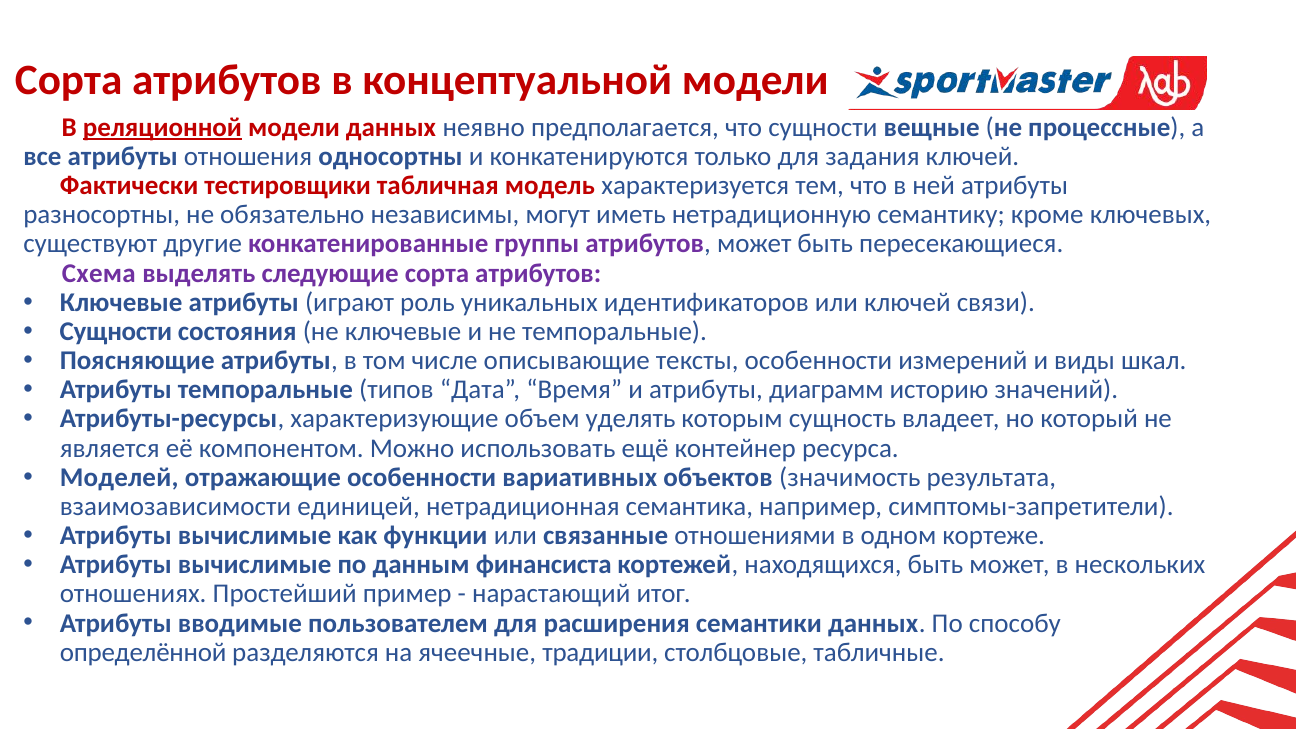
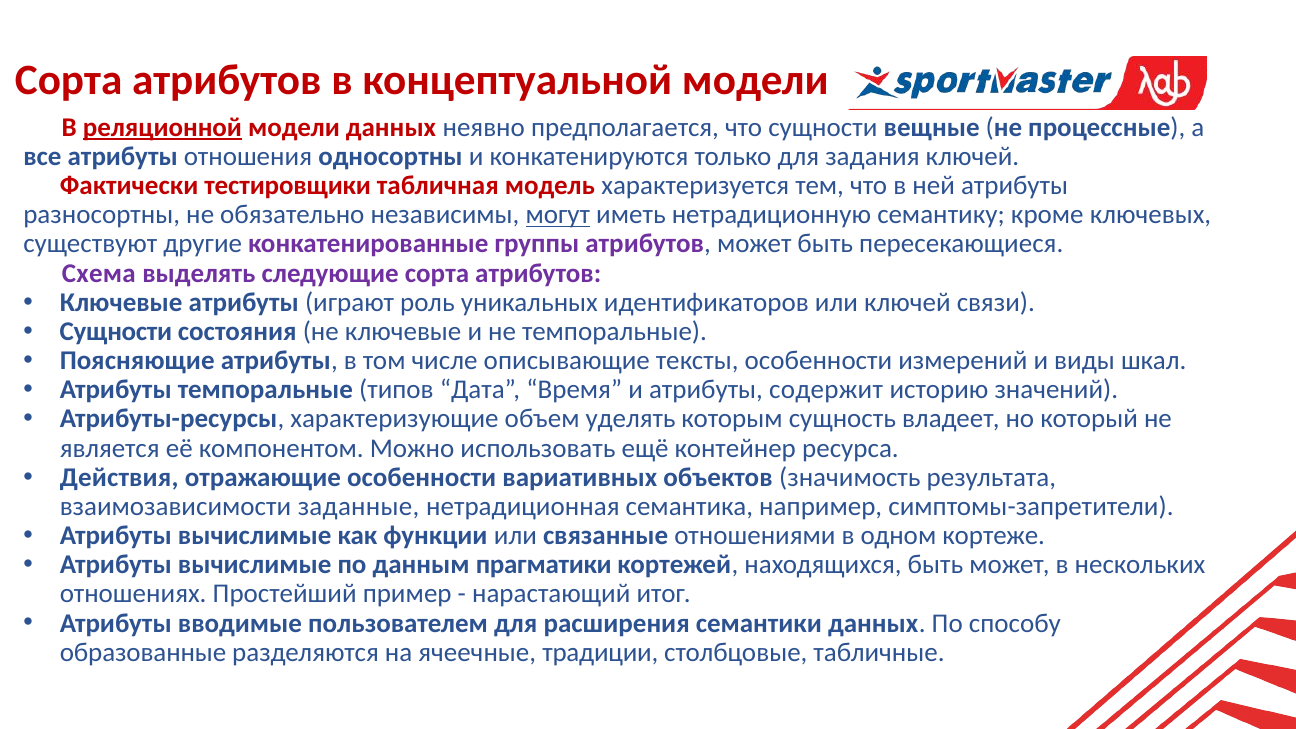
могут underline: none -> present (558, 215)
диаграмм: диаграмм -> содержит (826, 390)
Моделей: Моделей -> Действия (119, 477)
единицей: единицей -> заданные (359, 507)
финансиста: финансиста -> прагматики (544, 565)
определённой: определённой -> образованные (143, 652)
